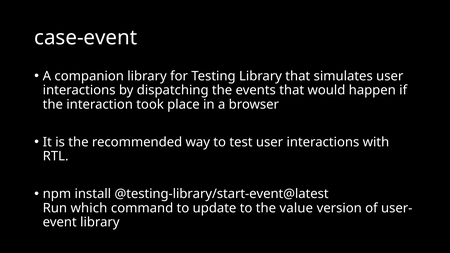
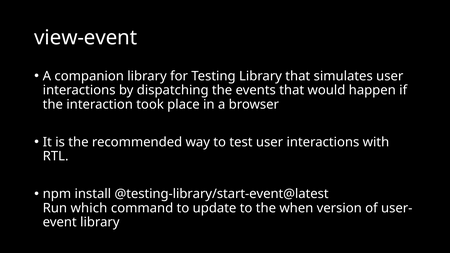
case-event: case-event -> view-event (86, 38)
value: value -> when (296, 208)
